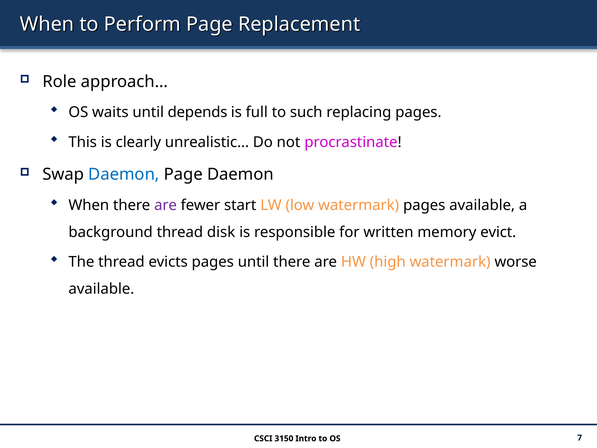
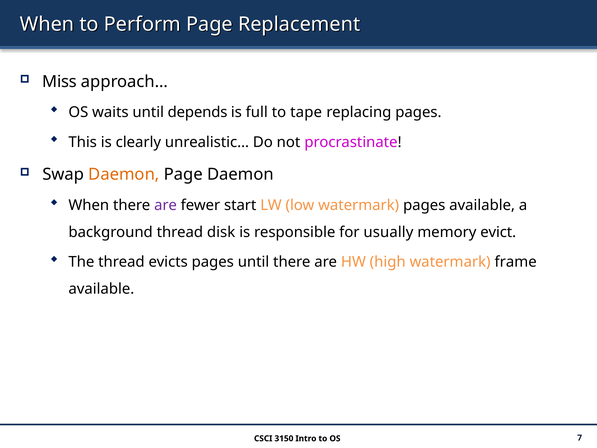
Role: Role -> Miss (60, 82)
such: such -> tape (306, 112)
Daemon colour: blue -> orange (124, 174)
written: written -> usually (388, 232)
worse: worse -> frame (516, 262)
